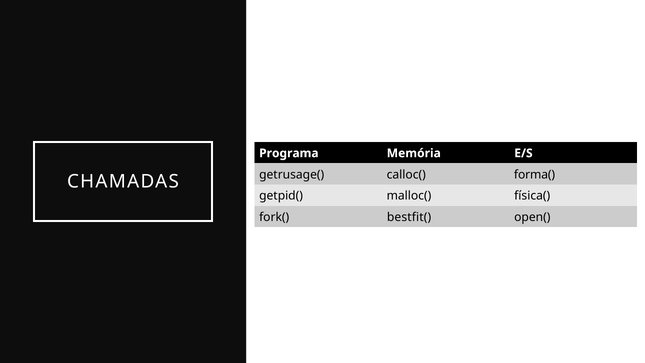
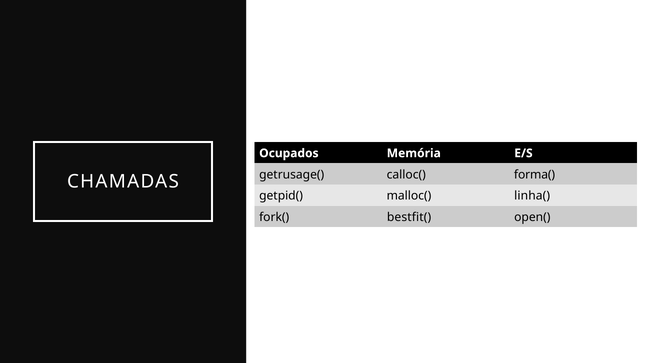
Programa: Programa -> Ocupados (289, 153)
física(: física( -> linha( (532, 196)
